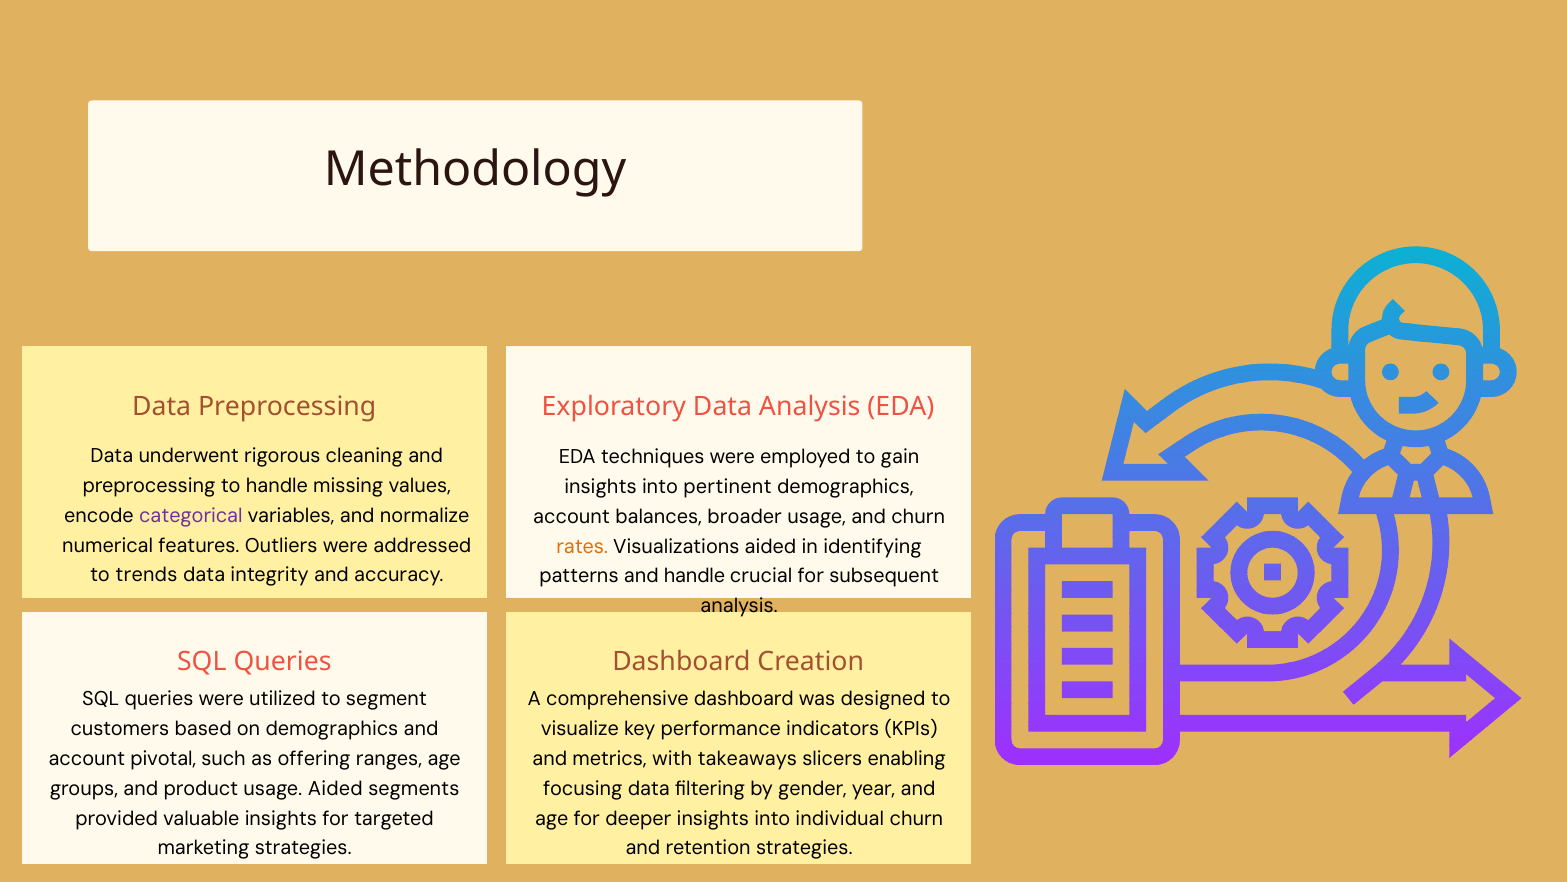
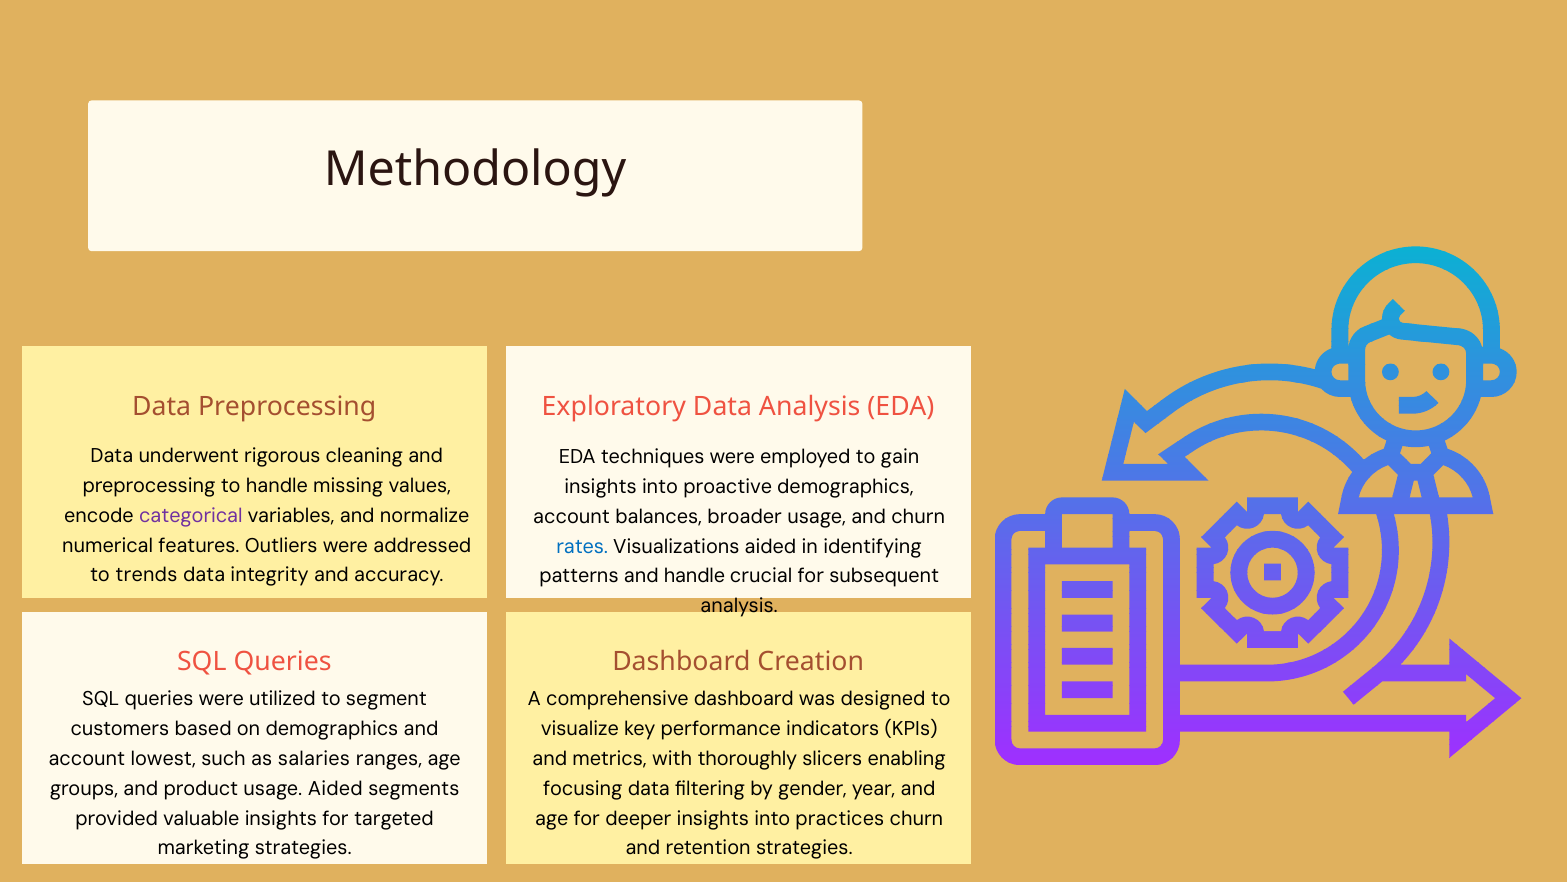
pertinent: pertinent -> proactive (728, 487)
rates colour: orange -> blue (582, 546)
pivotal: pivotal -> lowest (163, 758)
offering: offering -> salaries (314, 758)
takeaways: takeaways -> thoroughly (747, 758)
individual: individual -> practices (840, 818)
